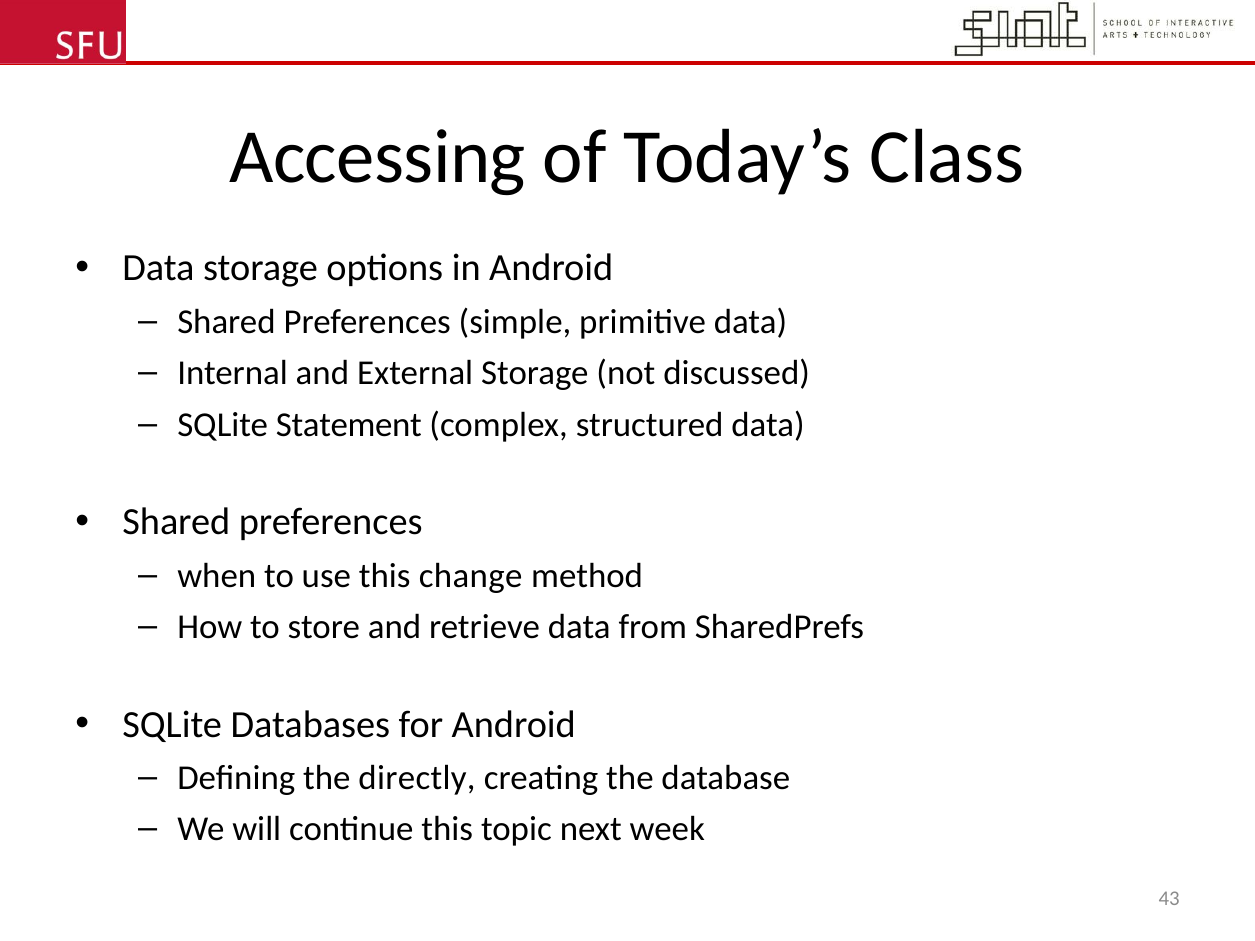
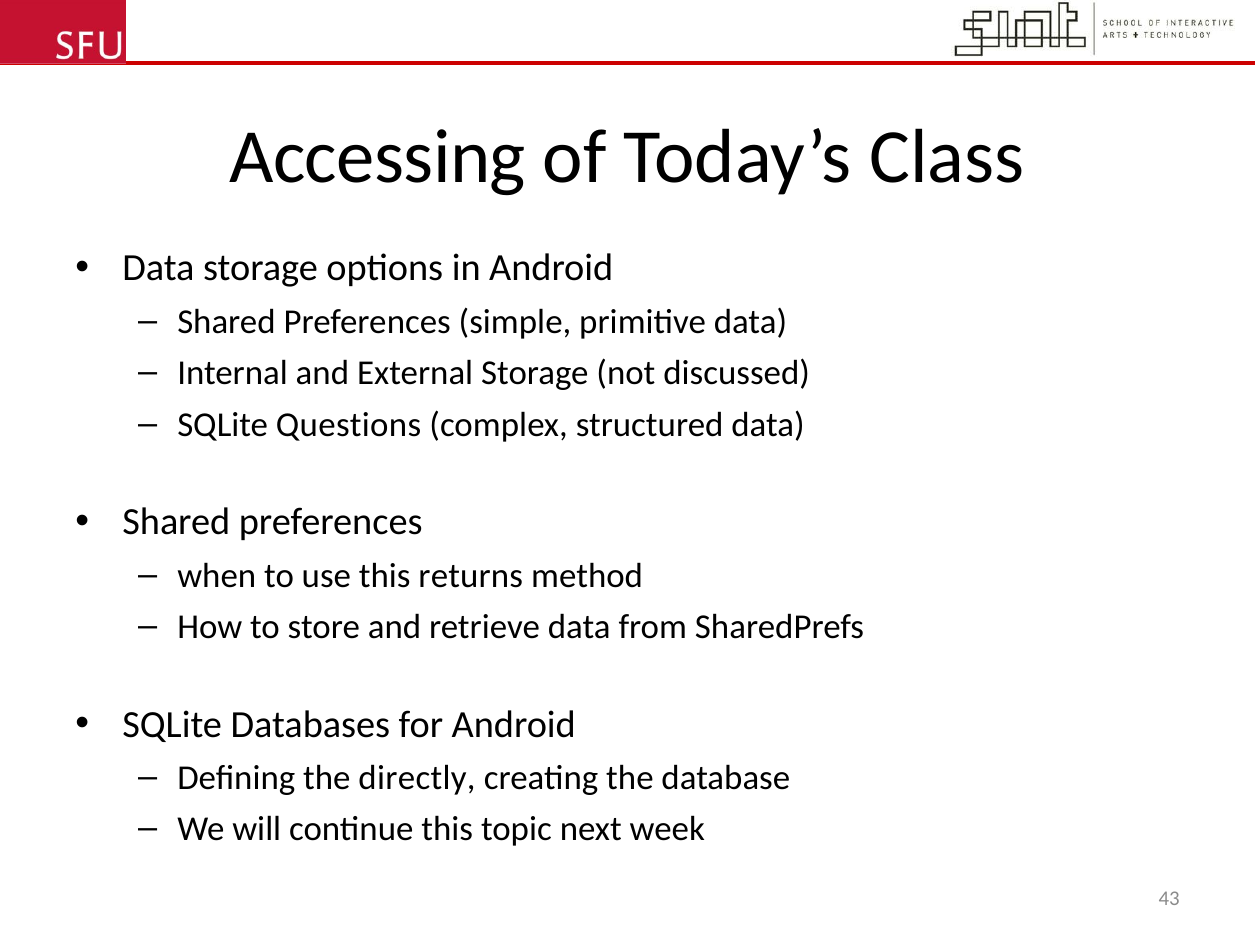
Statement: Statement -> Questions (349, 425)
change: change -> returns (471, 576)
